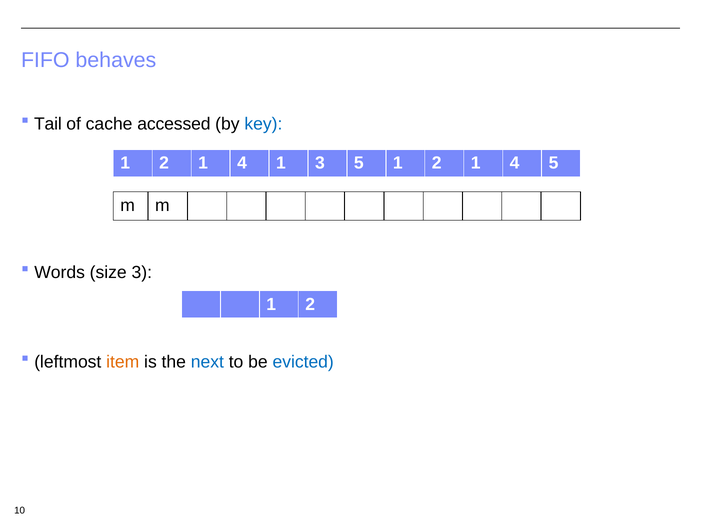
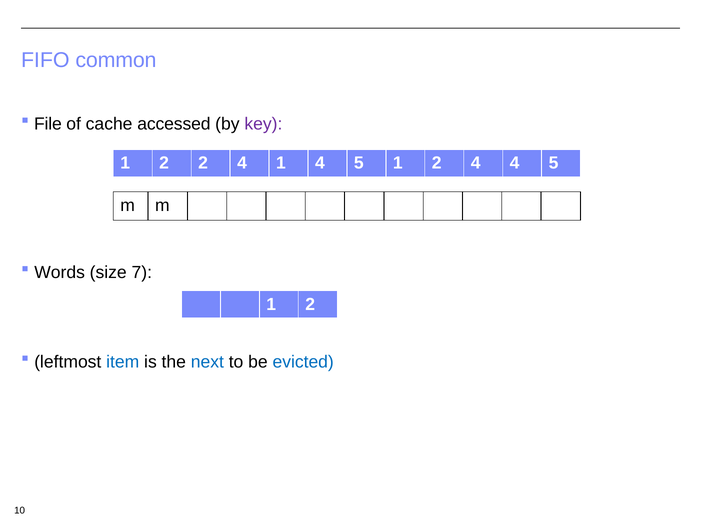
behaves: behaves -> common (116, 60)
Tail: Tail -> File (48, 124)
key colour: blue -> purple (263, 124)
1: 1 -> 2 (203, 163)
1 3: 3 -> 4 (320, 163)
5 1 2 1: 1 -> 4 (476, 163)
size 3: 3 -> 7 (142, 273)
item colour: orange -> blue (123, 362)
